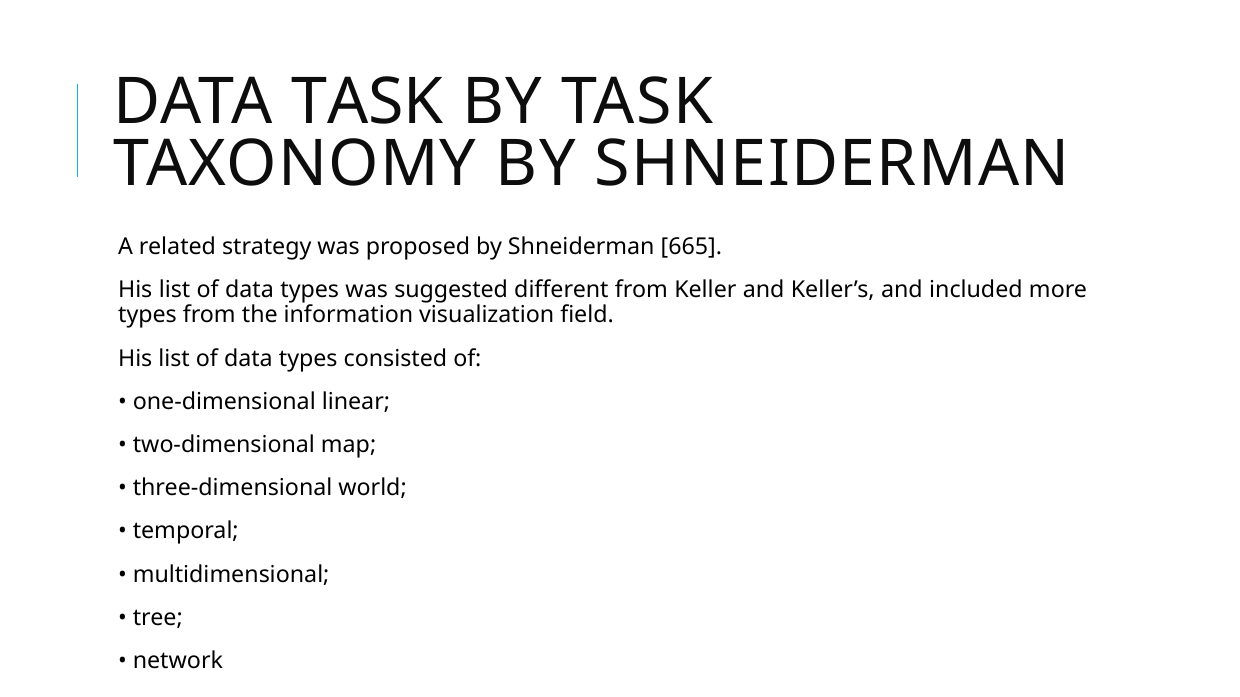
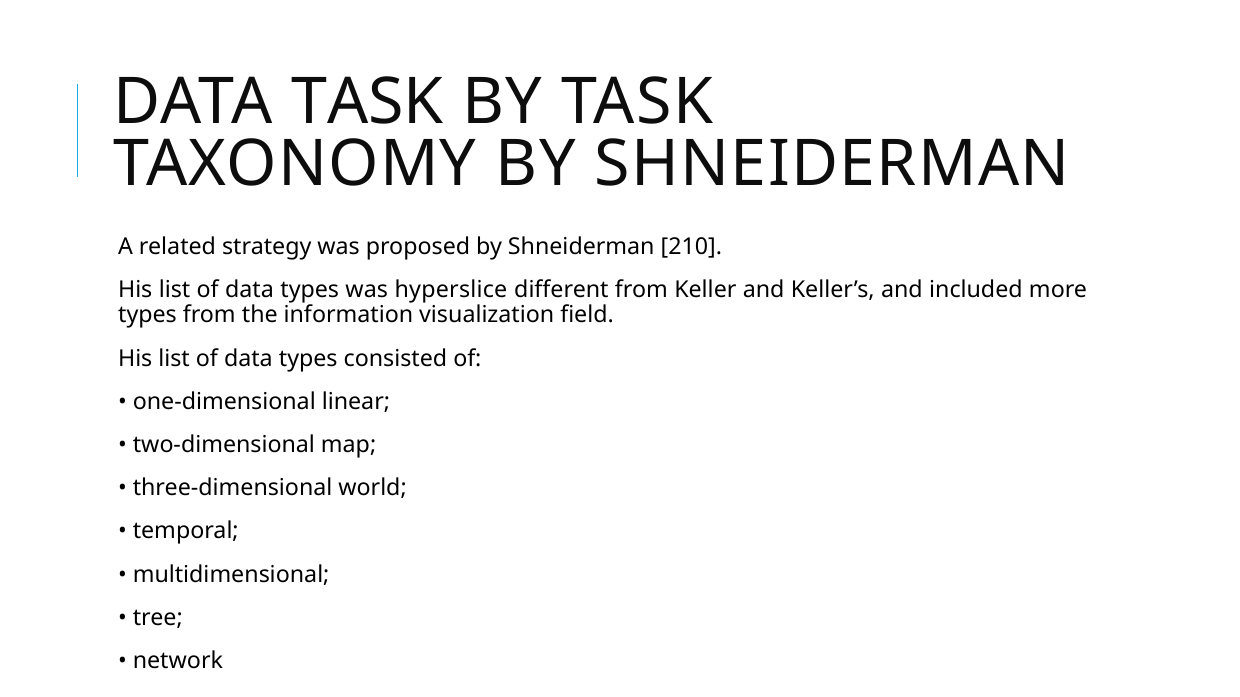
665: 665 -> 210 (691, 247)
suggested: suggested -> hyperslice (451, 290)
